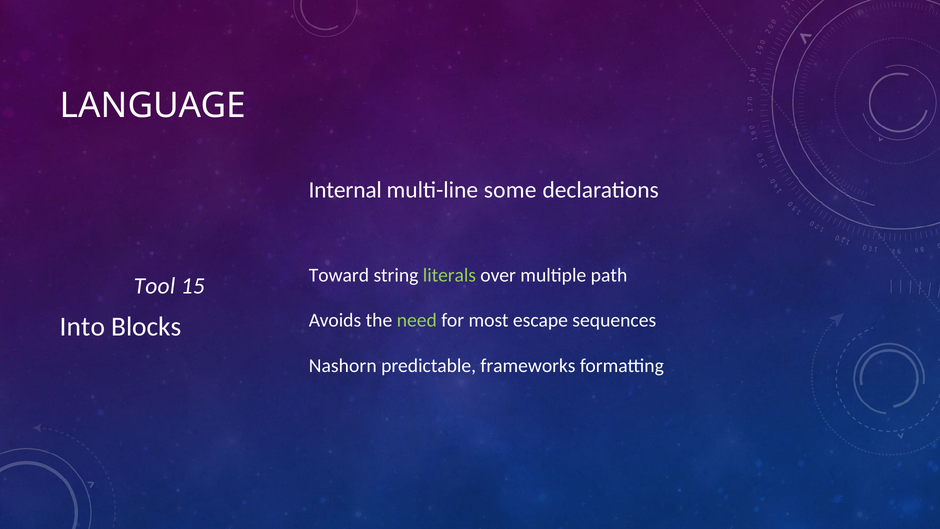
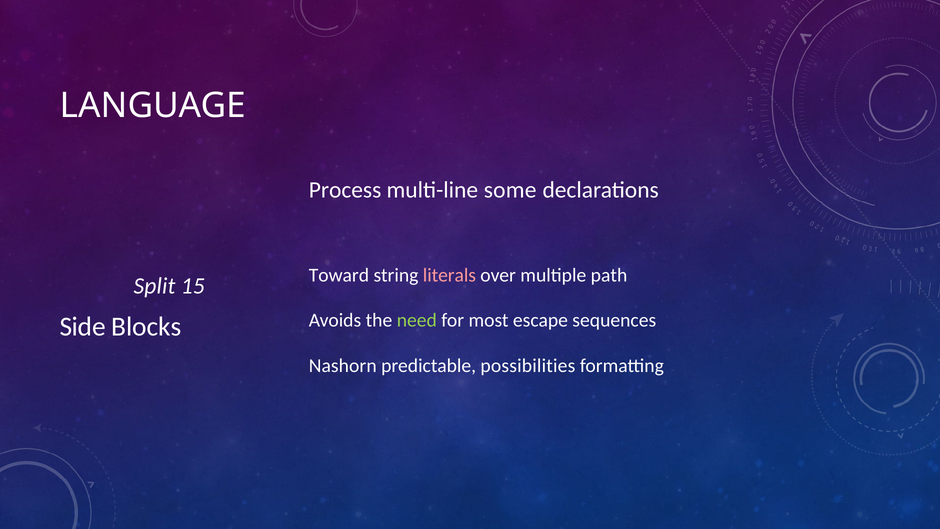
Internal: Internal -> Process (345, 190)
literals colour: light green -> pink (449, 275)
Tool: Tool -> Split (155, 286)
Into: Into -> Side (83, 327)
frameworks: frameworks -> possibilities (528, 365)
